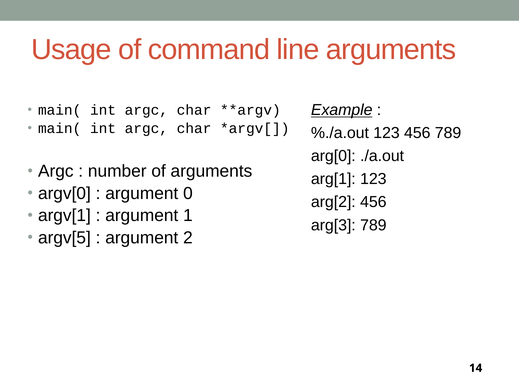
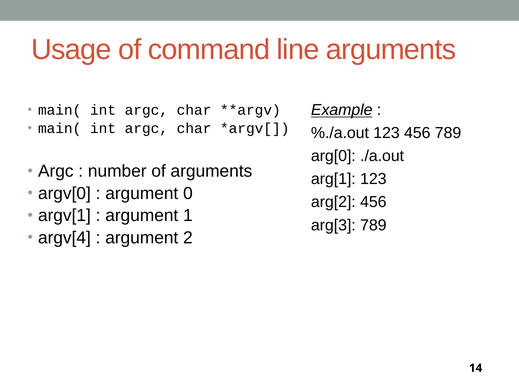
argv[5: argv[5 -> argv[4 (64, 237)
